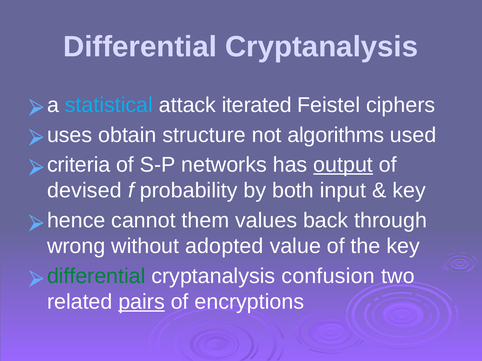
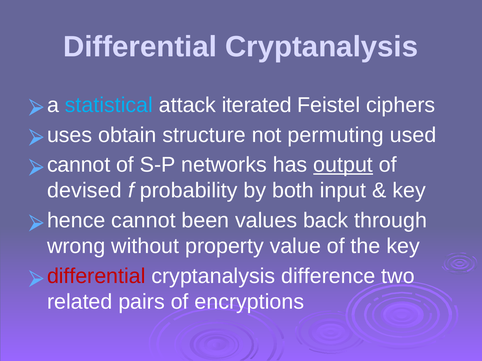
algorithms: algorithms -> permuting (336, 135)
criteria: criteria -> cannot (79, 165)
them: them -> been (205, 221)
adopted: adopted -> property (224, 247)
differential colour: green -> red (96, 277)
confusion: confusion -> difference (328, 277)
pairs underline: present -> none (142, 302)
